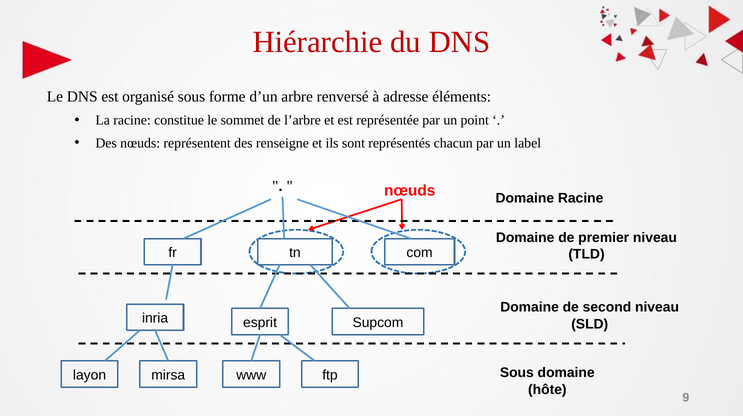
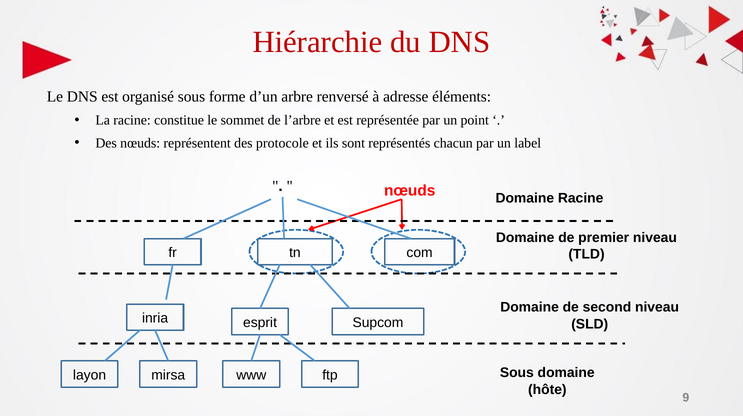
renseigne: renseigne -> protocole (282, 143)
